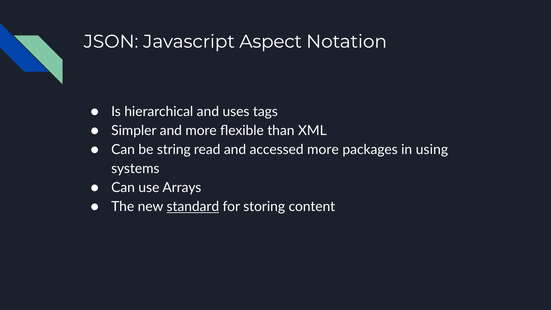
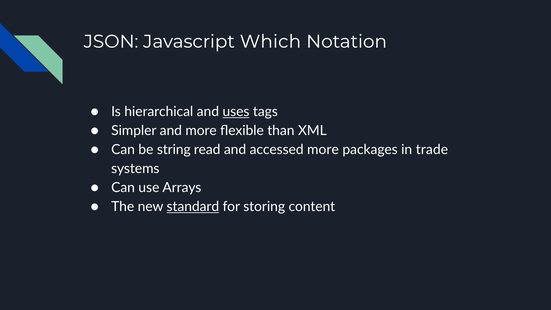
Aspect: Aspect -> Which (270, 42)
uses underline: none -> present (236, 112)
using: using -> trade (432, 150)
